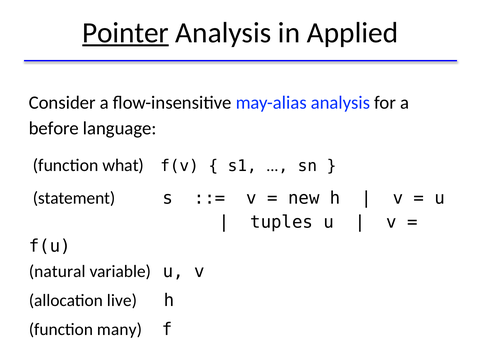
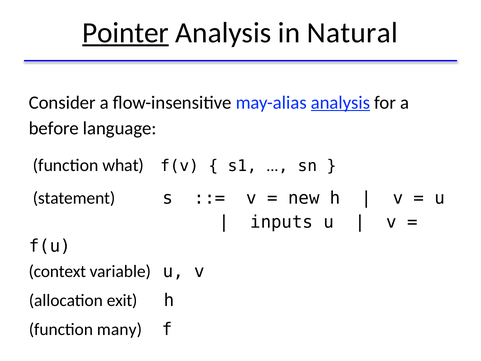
Applied: Applied -> Natural (352, 33)
analysis underline: none -> present (341, 102)
tuples: tuples -> inputs (282, 222)
natural: natural -> context (57, 271)
live: live -> exit (122, 300)
